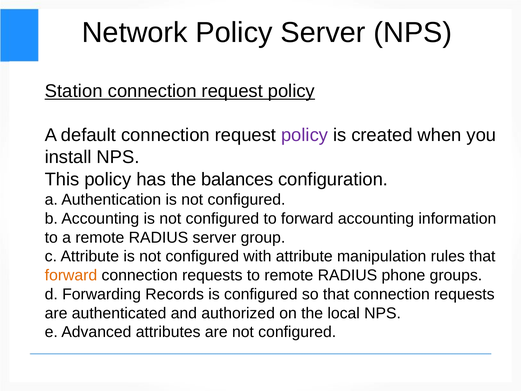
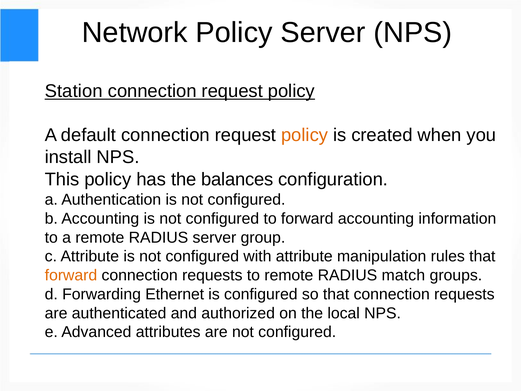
policy colour: purple -> orange (305, 135)
phone: phone -> match (403, 275)
Records: Records -> Ethernet (175, 294)
